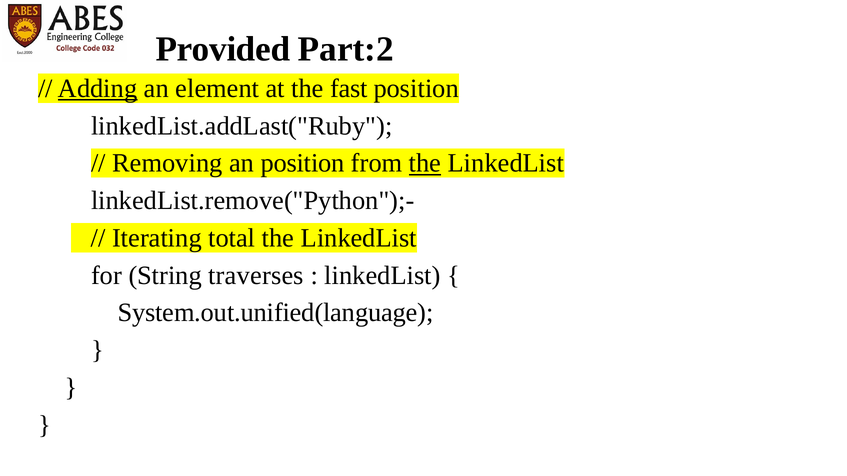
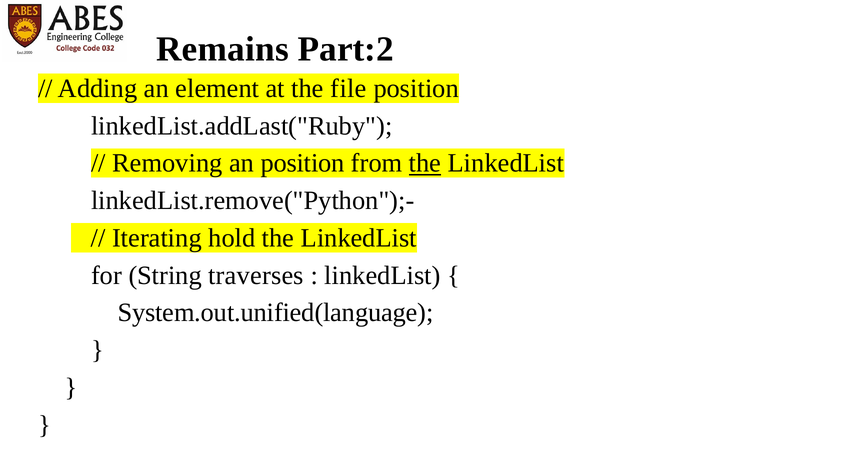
Provided: Provided -> Remains (223, 49)
Adding underline: present -> none (98, 89)
fast: fast -> file (348, 89)
total: total -> hold (232, 238)
